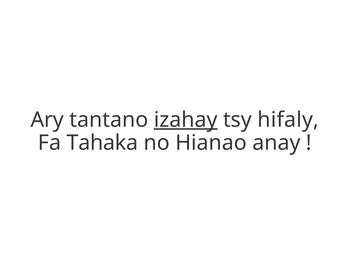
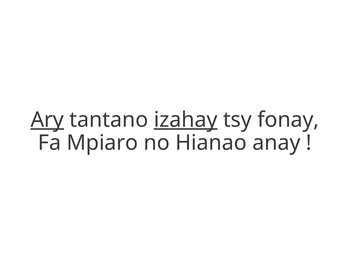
Ary underline: none -> present (47, 120)
hifaly: hifaly -> fonay (288, 120)
Tahaka: Tahaka -> Mpiaro (102, 143)
